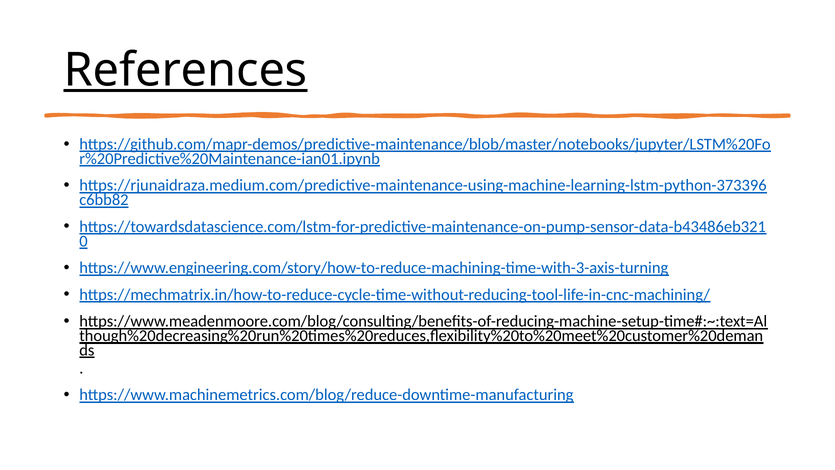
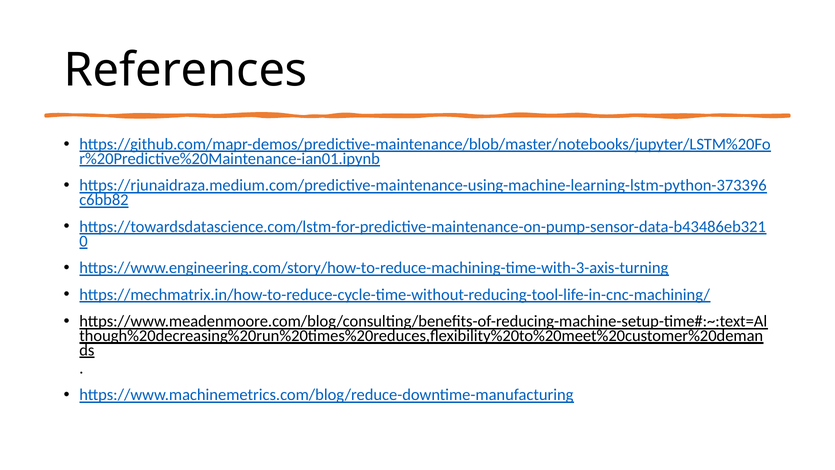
References underline: present -> none (186, 70)
